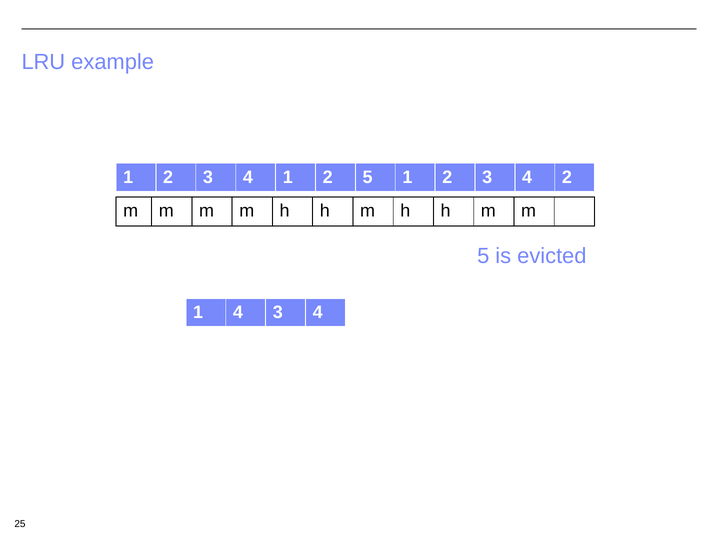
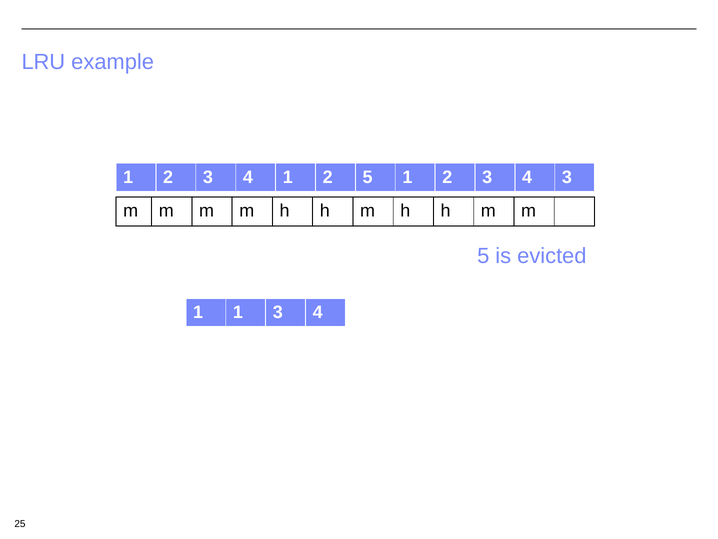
4 2: 2 -> 3 (567, 177)
1 4: 4 -> 1 (238, 312)
